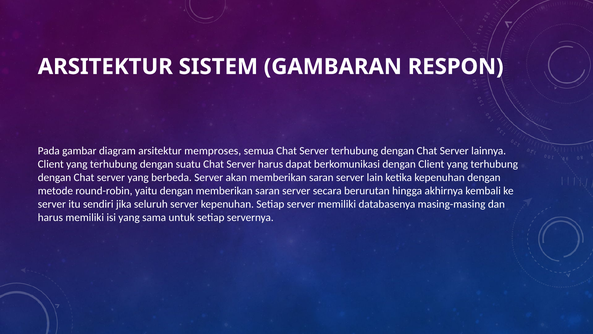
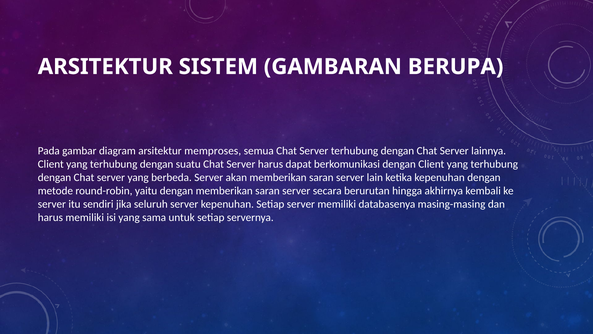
RESPON: RESPON -> BERUPA (456, 67)
